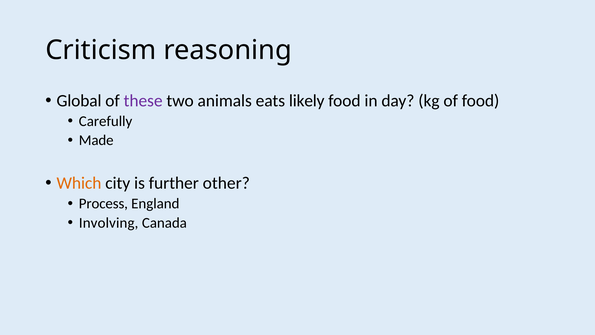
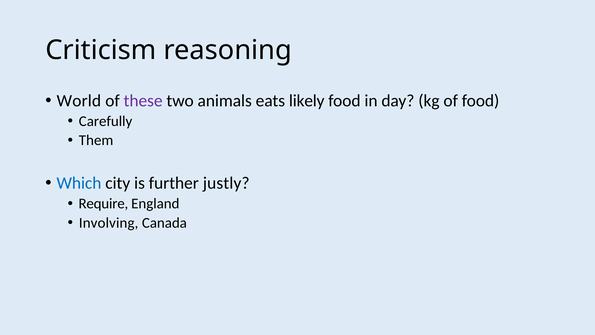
Global: Global -> World (79, 101)
Made: Made -> Them (96, 140)
Which colour: orange -> blue (79, 183)
other: other -> justly (226, 183)
Process: Process -> Require (103, 204)
